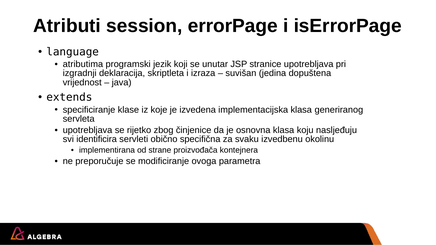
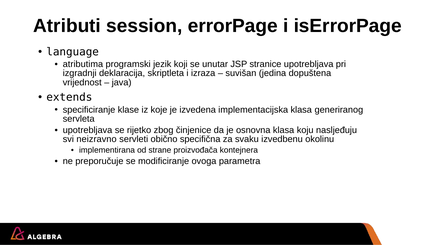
identificira: identificira -> neizravno (97, 139)
